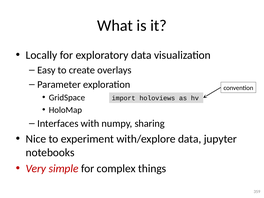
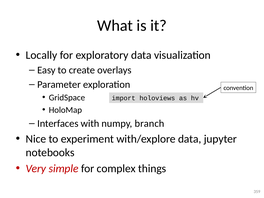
sharing: sharing -> branch (150, 124)
